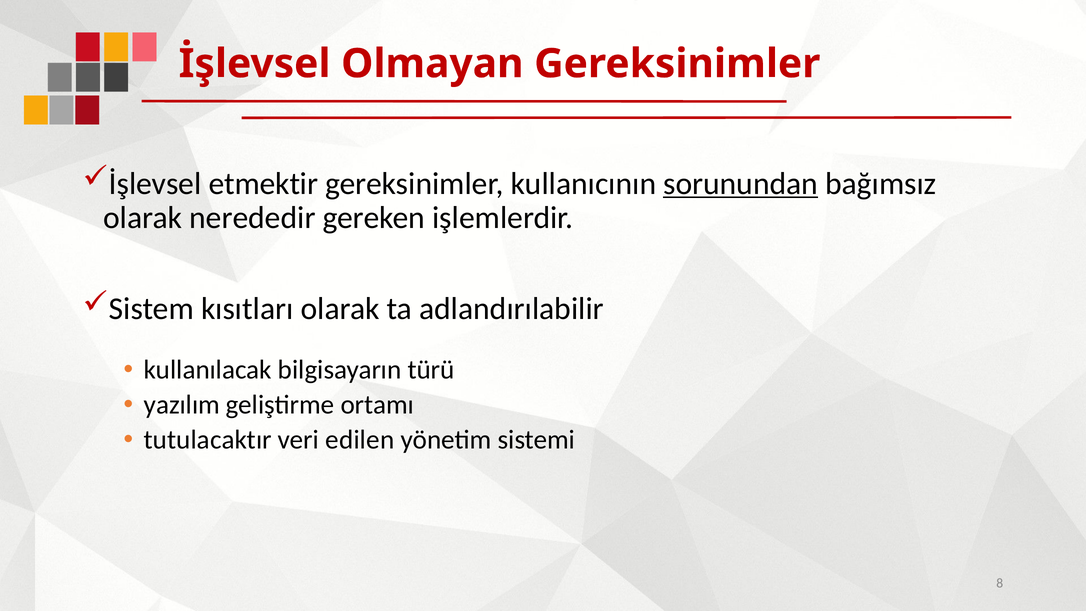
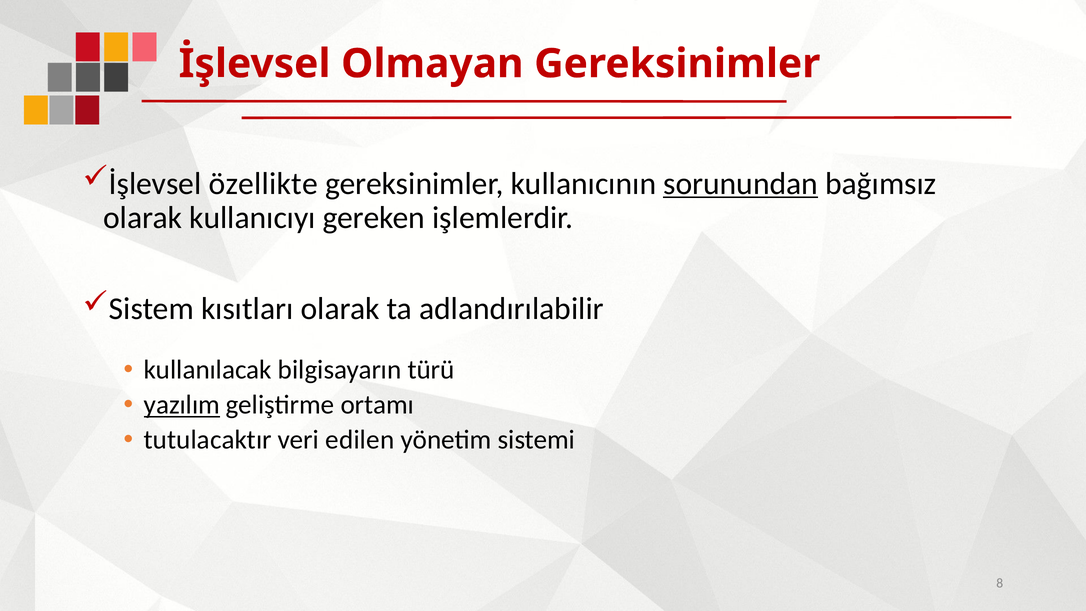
etmektir: etmektir -> özellikte (263, 184)
nerededir: nerededir -> kullanıcıyı (252, 218)
yazılım underline: none -> present (182, 405)
